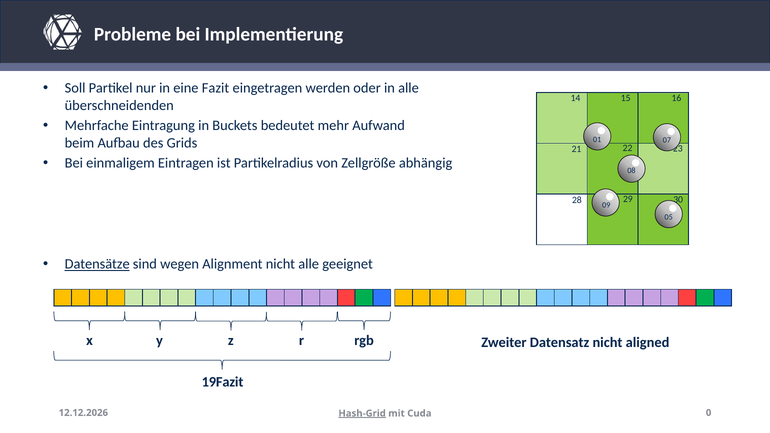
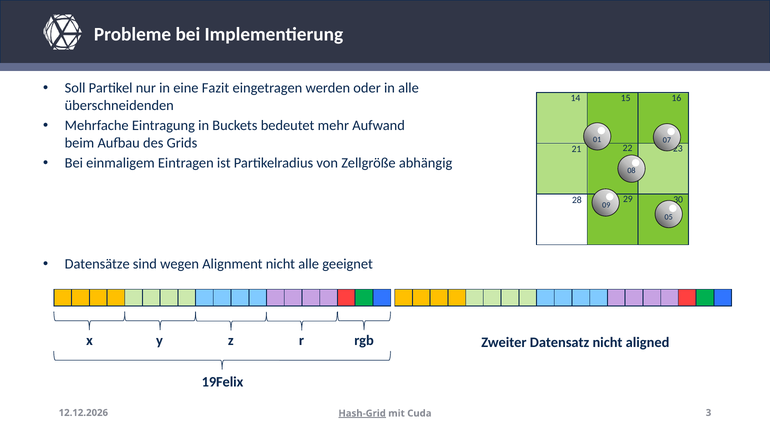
Datensätze underline: present -> none (97, 264)
19Fazit: 19Fazit -> 19Felix (222, 382)
0: 0 -> 3 (709, 413)
